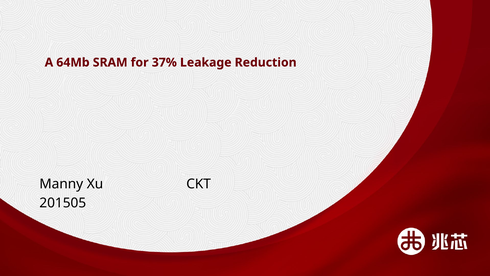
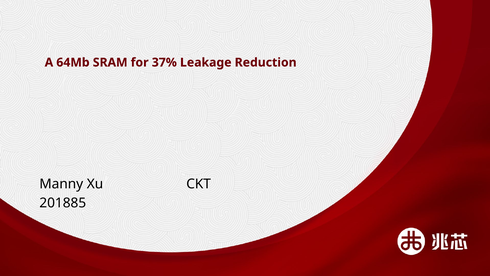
201505: 201505 -> 201885 (63, 203)
